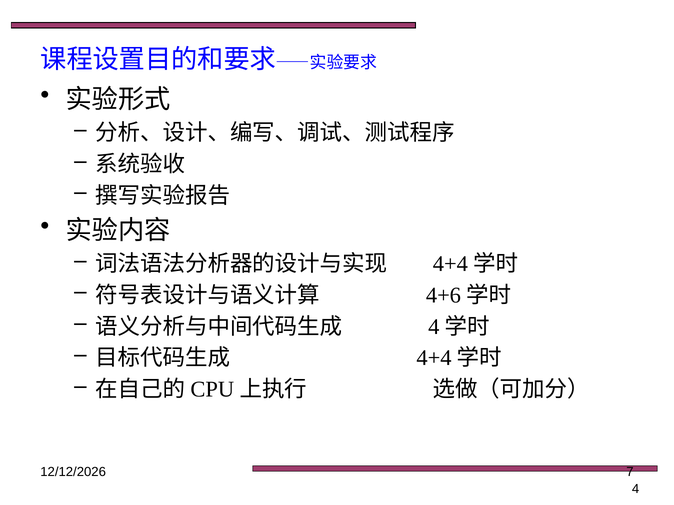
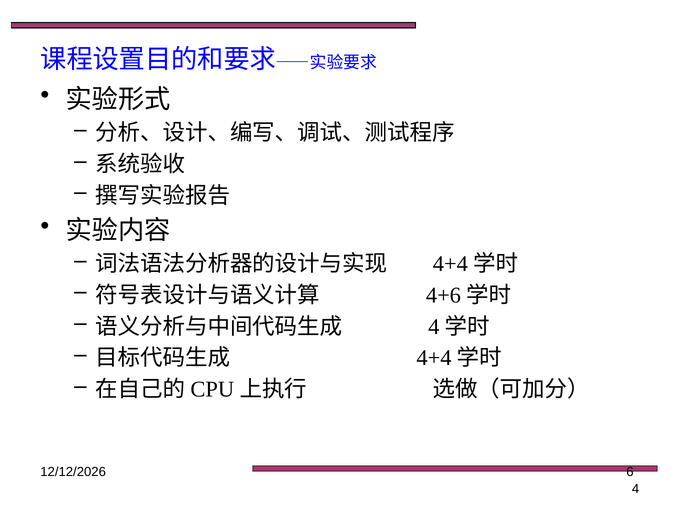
7: 7 -> 6 (630, 472)
